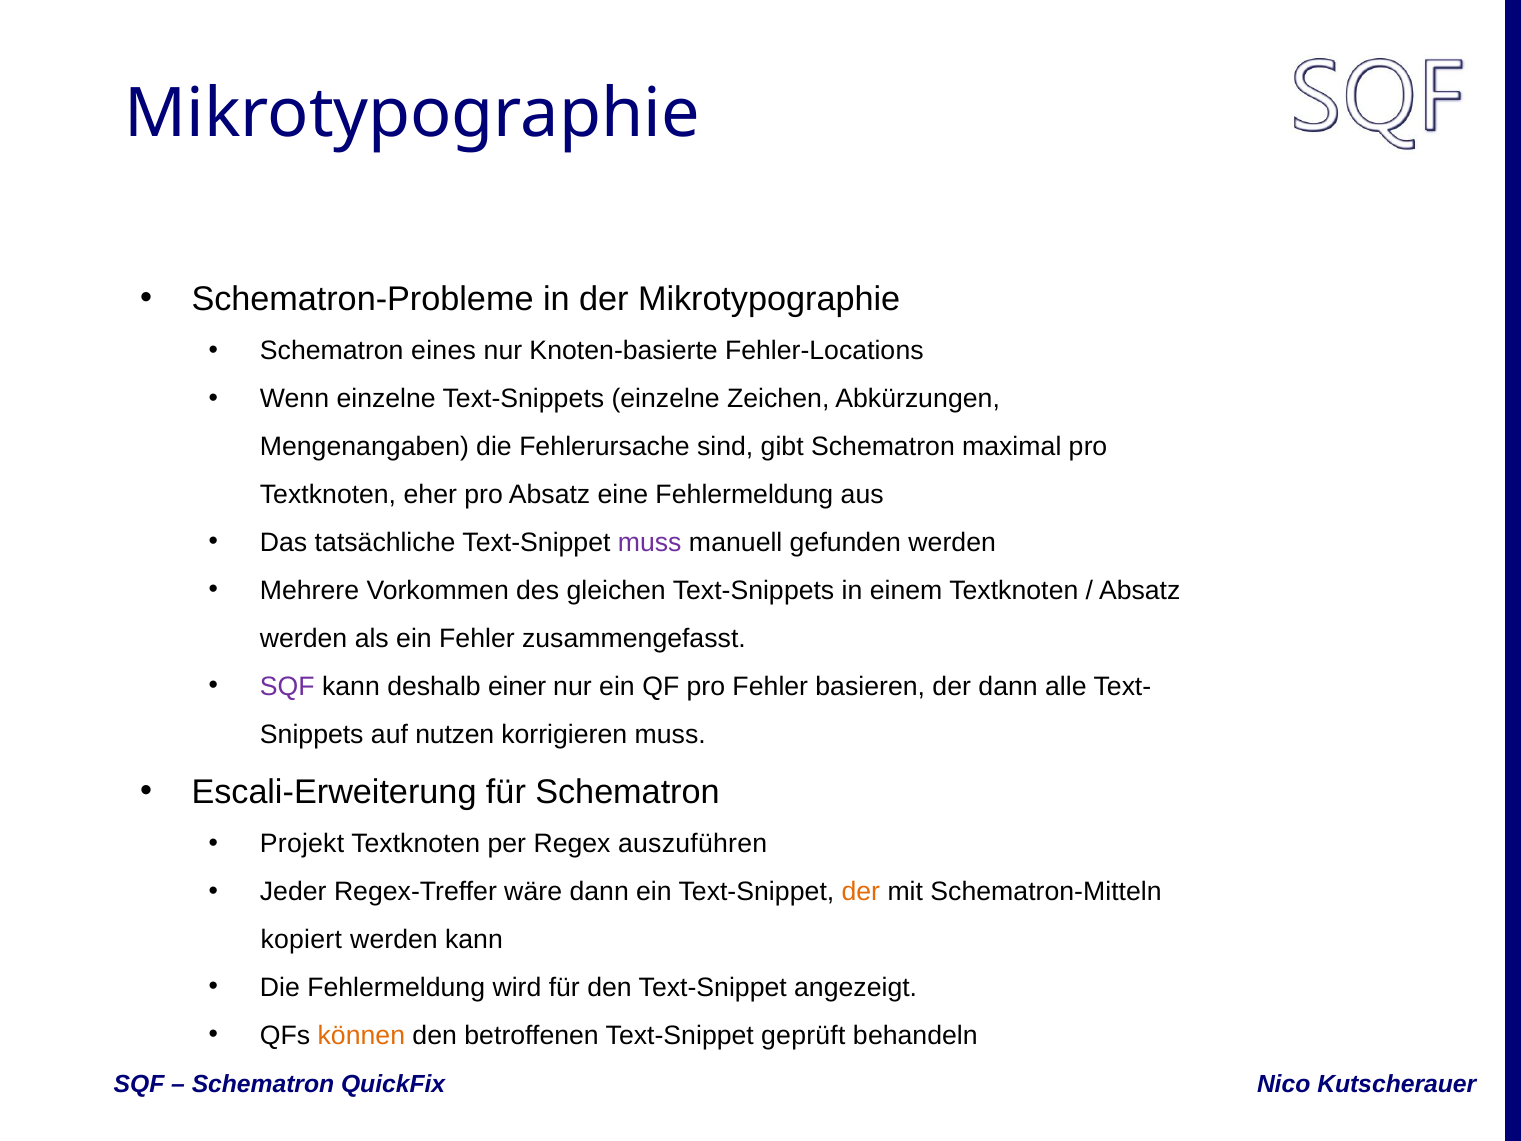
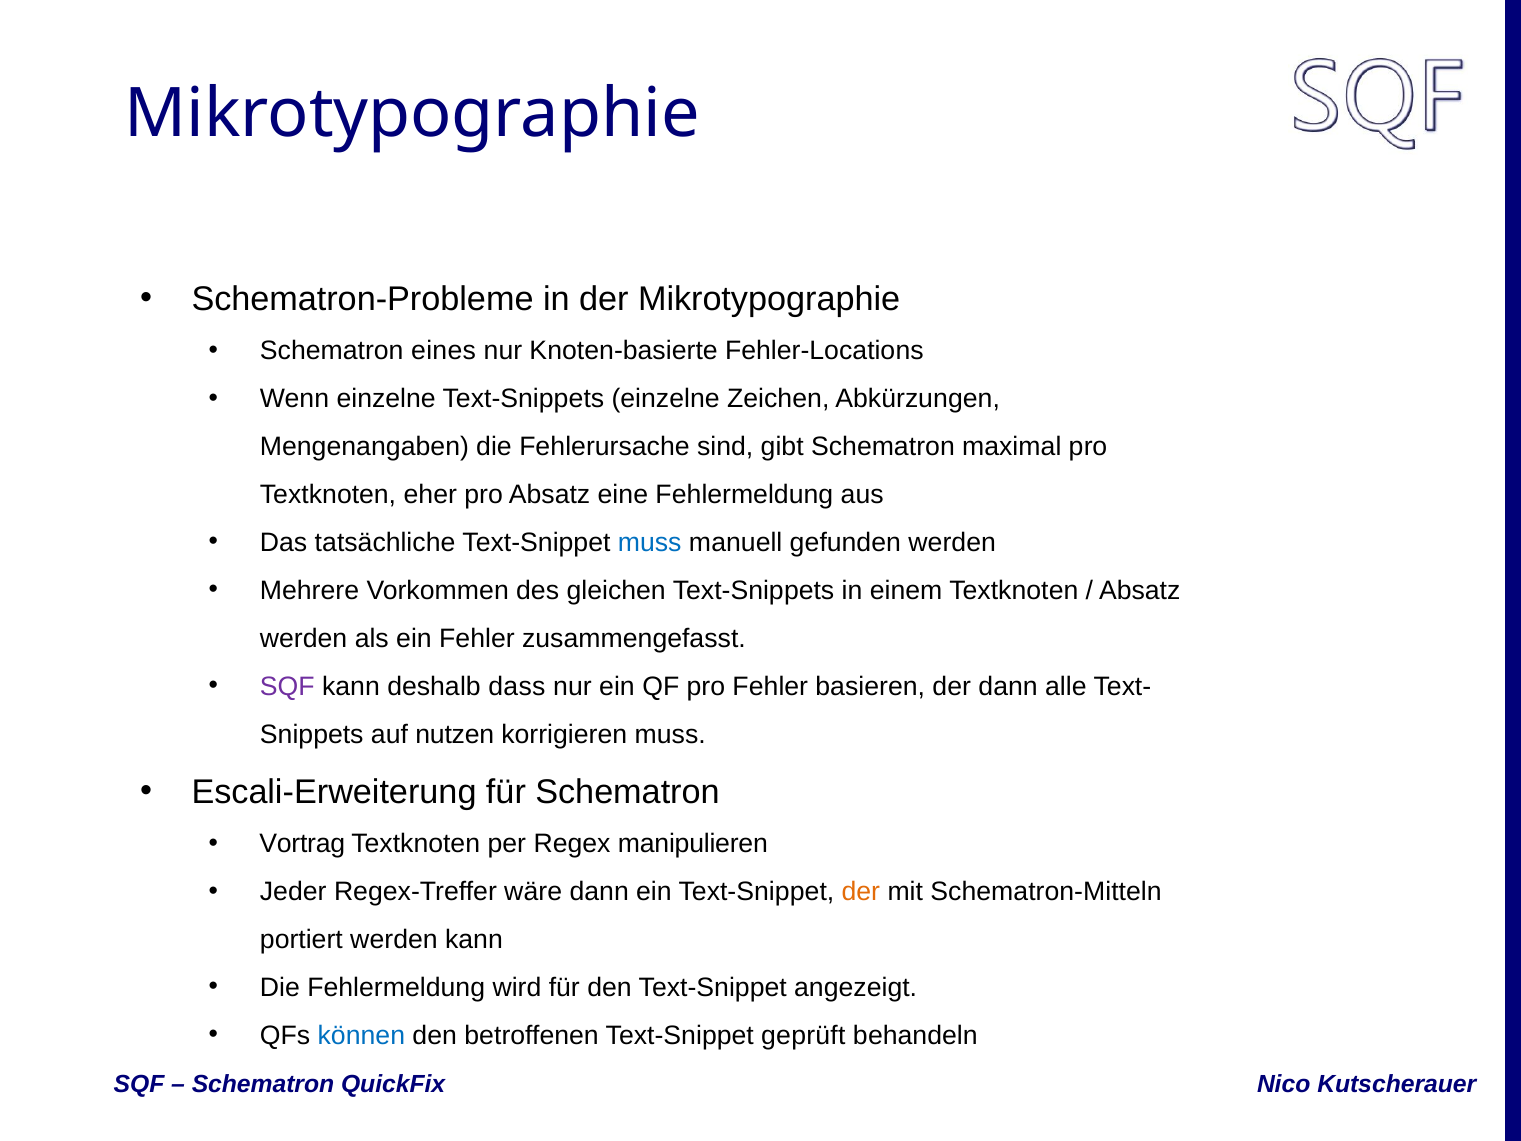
muss colour: purple -> blue (650, 542)
einer: einer -> dass (517, 686)
Projekt: Projekt -> Vortrag (302, 844)
auszuführen: auszuführen -> manipulieren (693, 844)
kopiert: kopiert -> portiert (301, 939)
können colour: orange -> blue (361, 1035)
